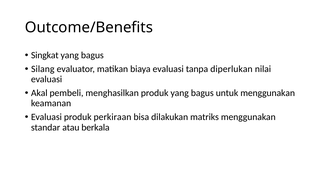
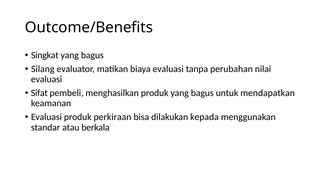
diperlukan: diperlukan -> perubahan (231, 69)
Akal: Akal -> Sifat (39, 93)
untuk menggunakan: menggunakan -> mendapatkan (268, 93)
matriks: matriks -> kepada (204, 117)
